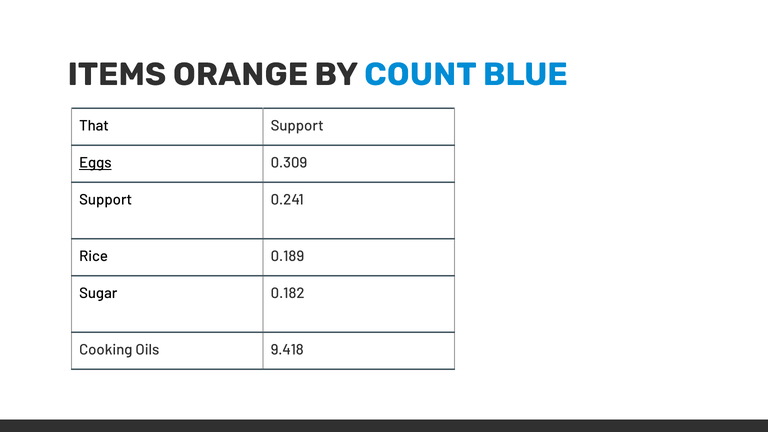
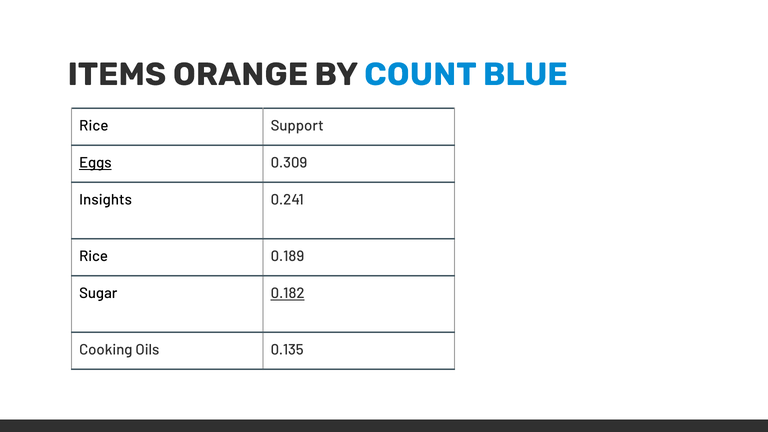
That: That -> Rice (94, 126)
Support: Support -> Insights (106, 200)
0.182 underline: none -> present (288, 294)
9.418: 9.418 -> 0.135 (287, 350)
